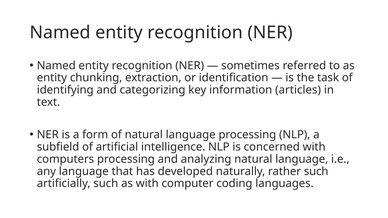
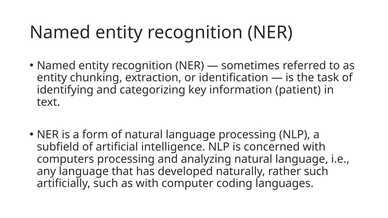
articles: articles -> patient (298, 90)
